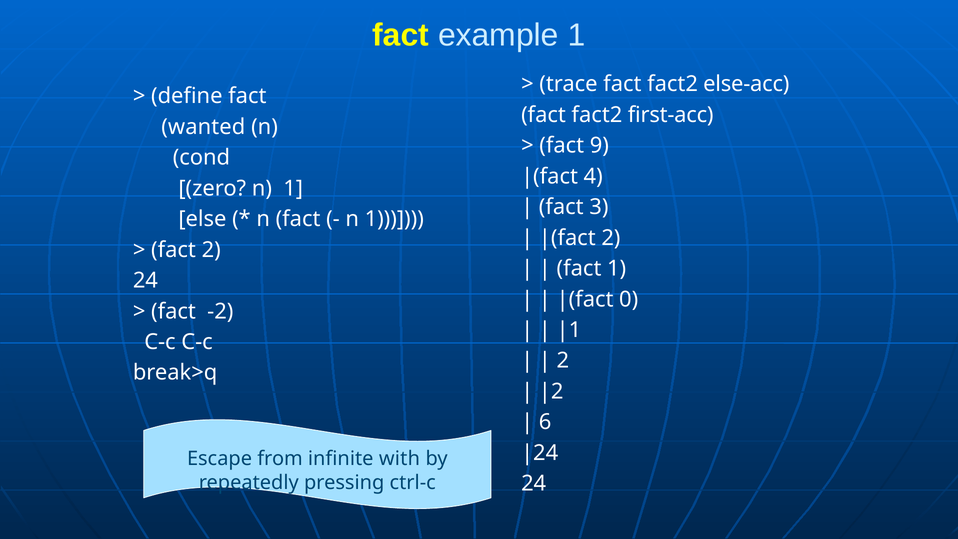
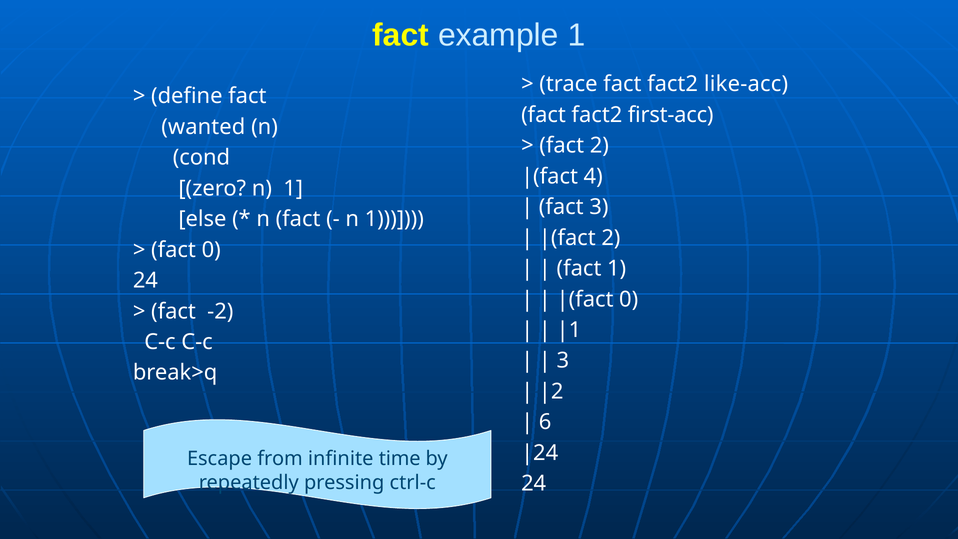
else-acc: else-acc -> like-acc (746, 84)
fact 9: 9 -> 2 (599, 146)
fact 2: 2 -> 0 (211, 250)
2: 2 -> 3 (563, 361)
with: with -> time (400, 459)
